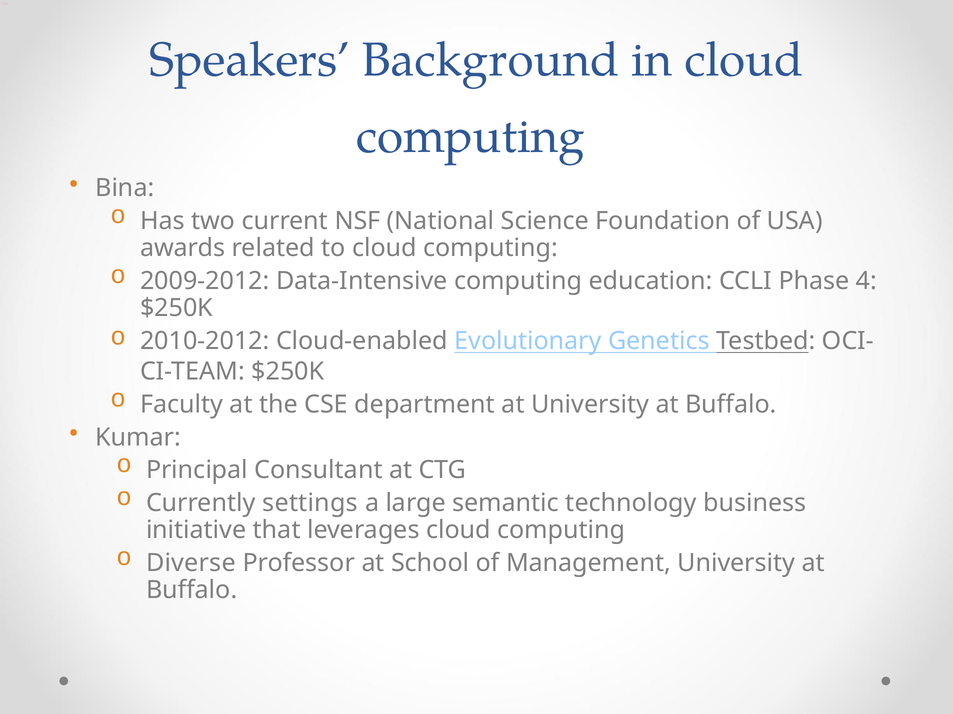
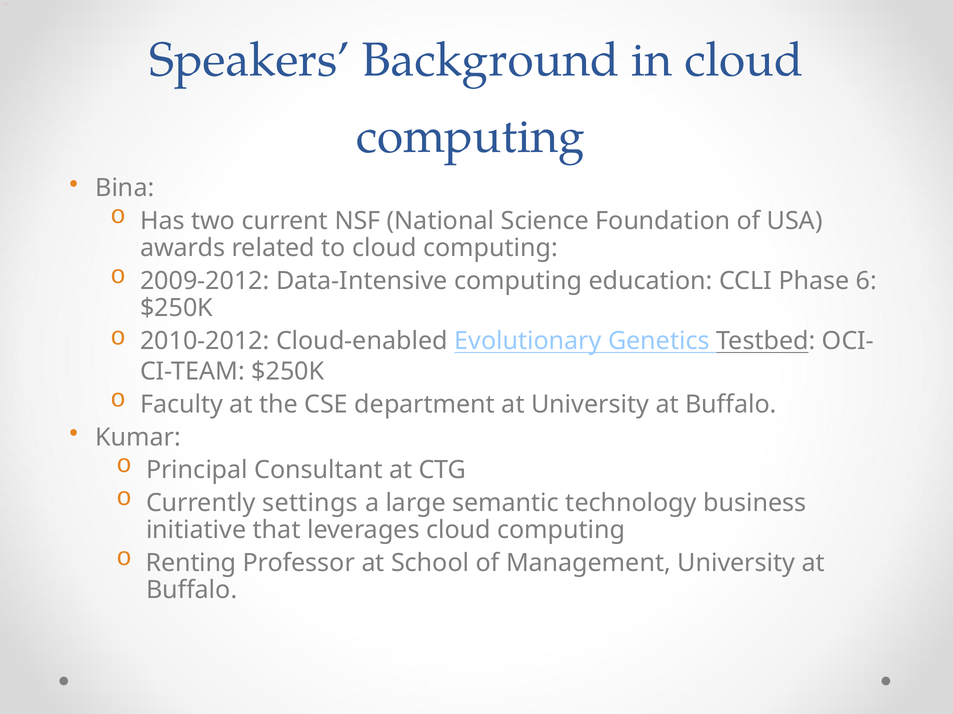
4: 4 -> 6 (866, 281)
Diverse: Diverse -> Renting (191, 564)
